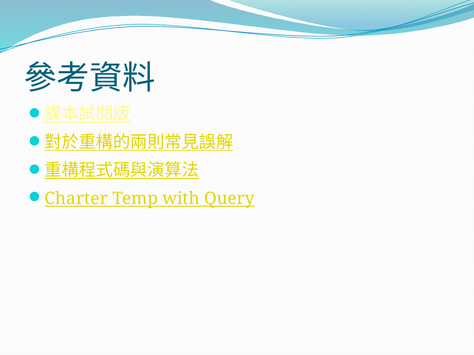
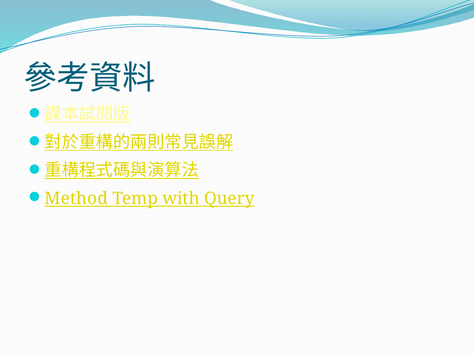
Charter: Charter -> Method (76, 199)
